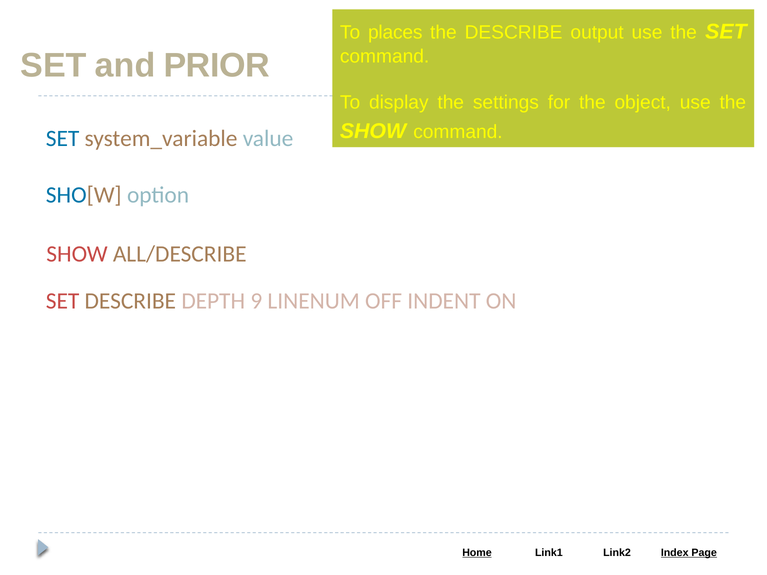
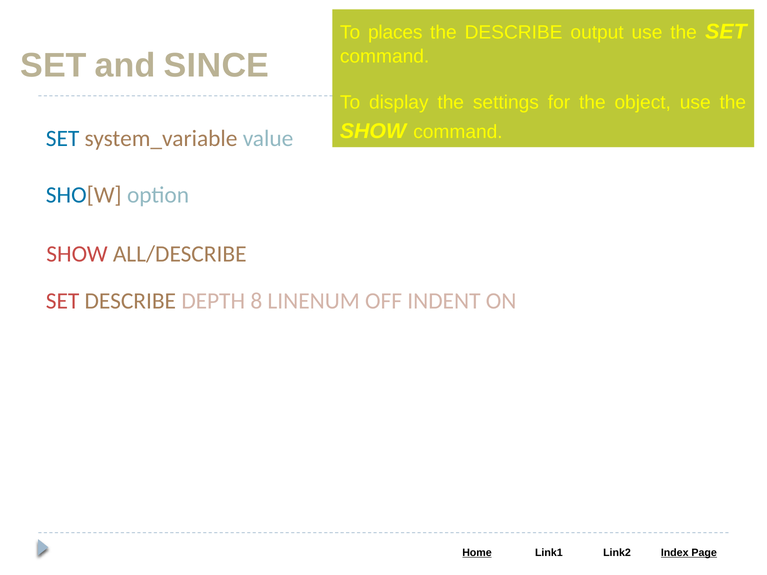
PRIOR: PRIOR -> SINCE (216, 66)
9: 9 -> 8 (256, 301)
